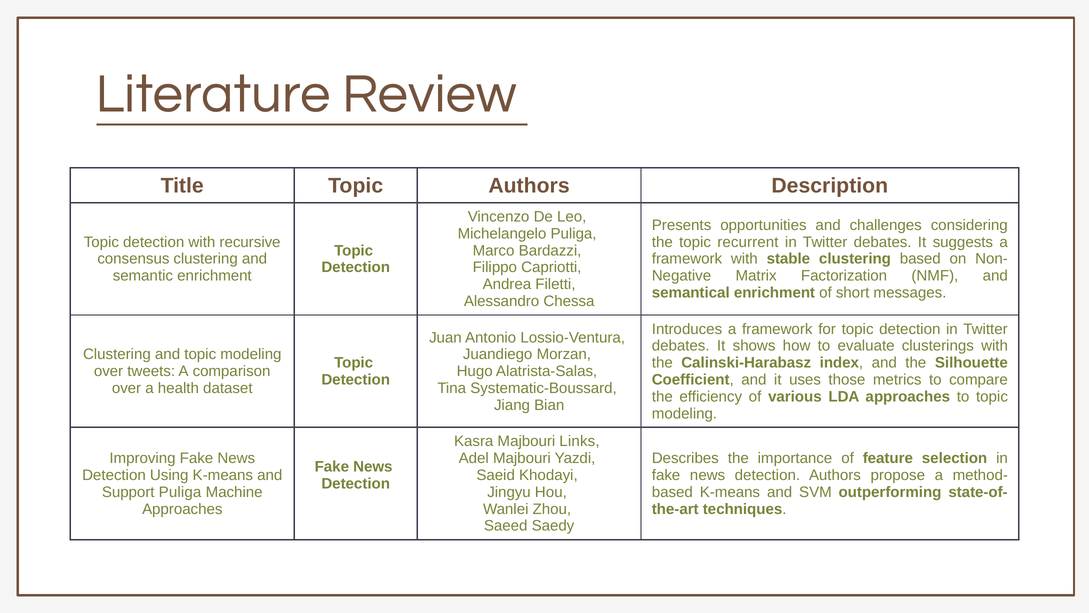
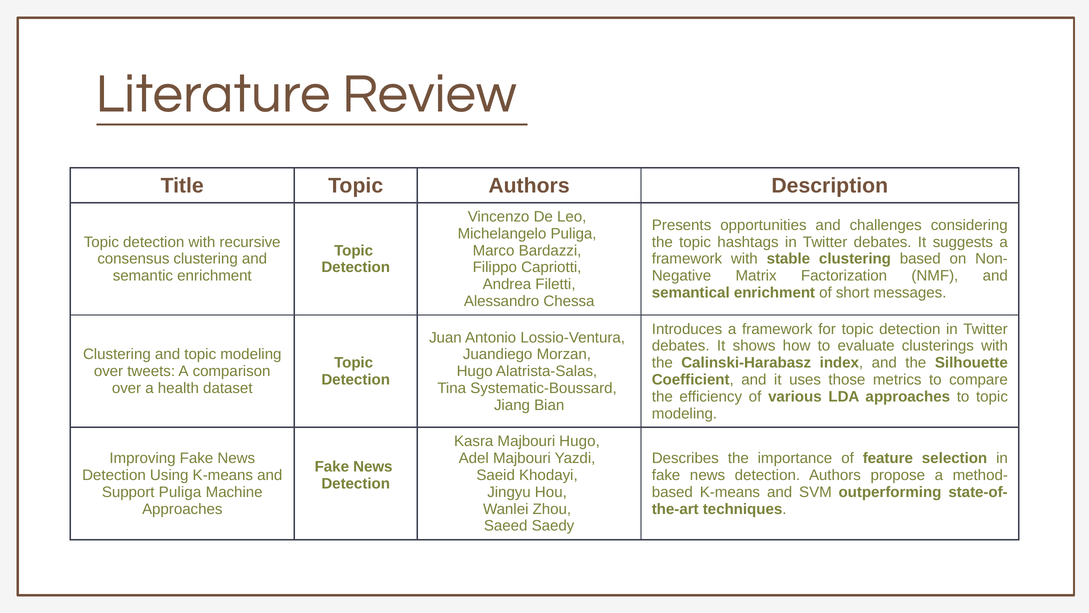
recurrent: recurrent -> hashtags (748, 242)
Majbouri Links: Links -> Hugo (580, 441)
